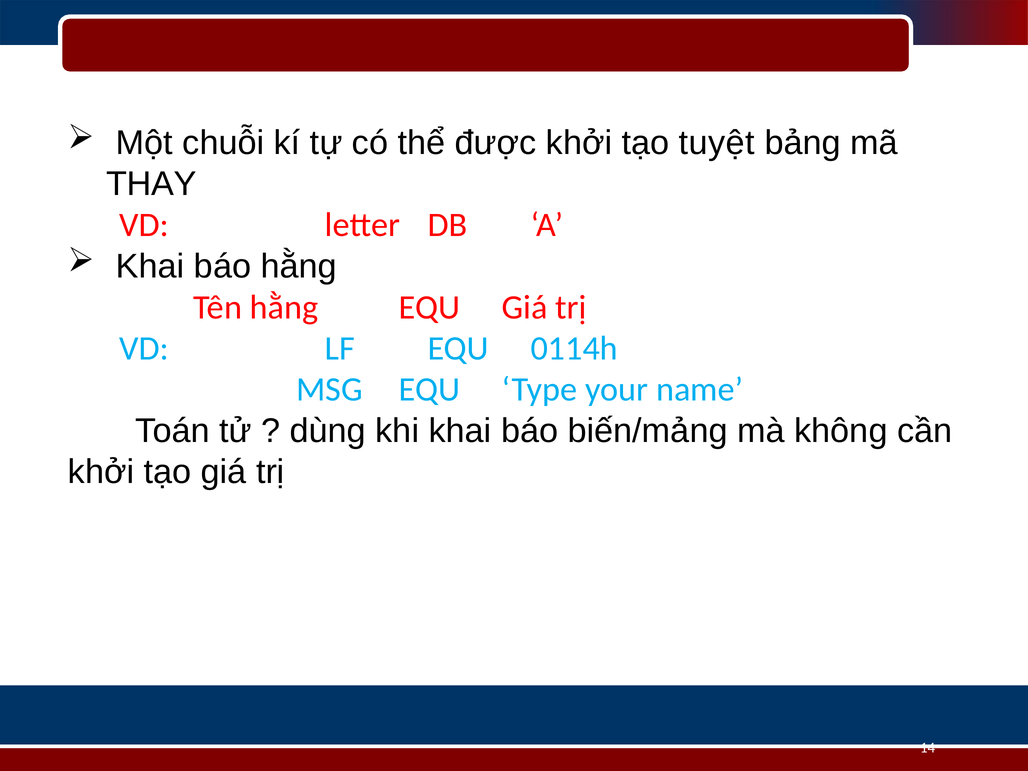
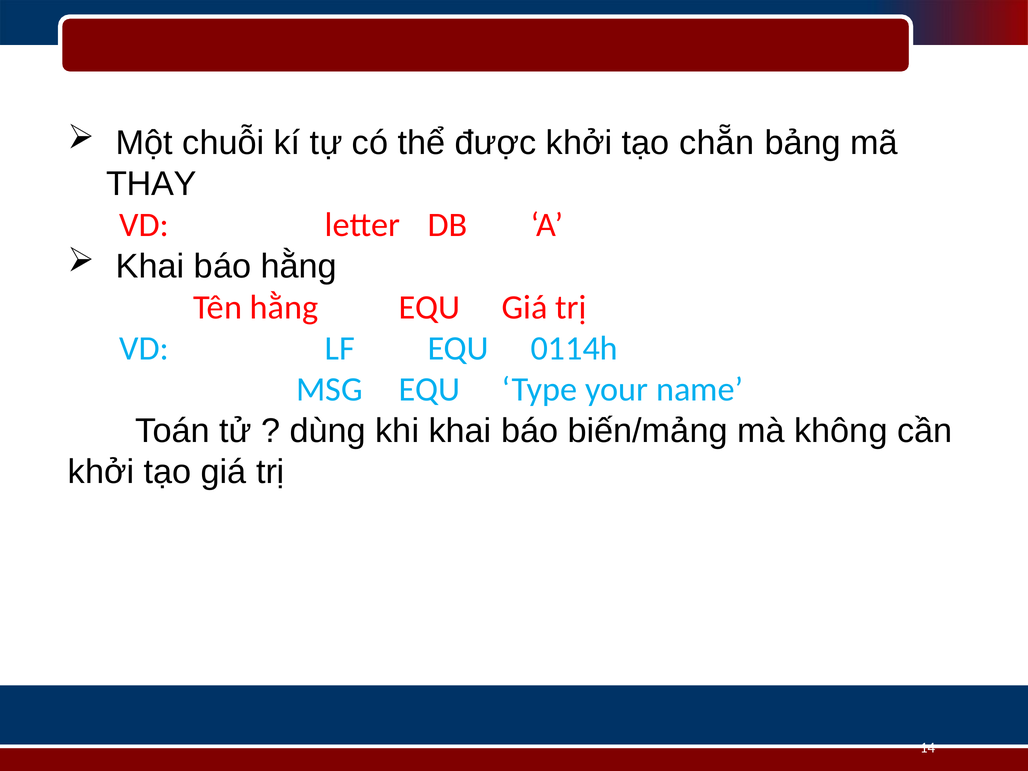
tuyệt: tuyệt -> chẵn (717, 143)
